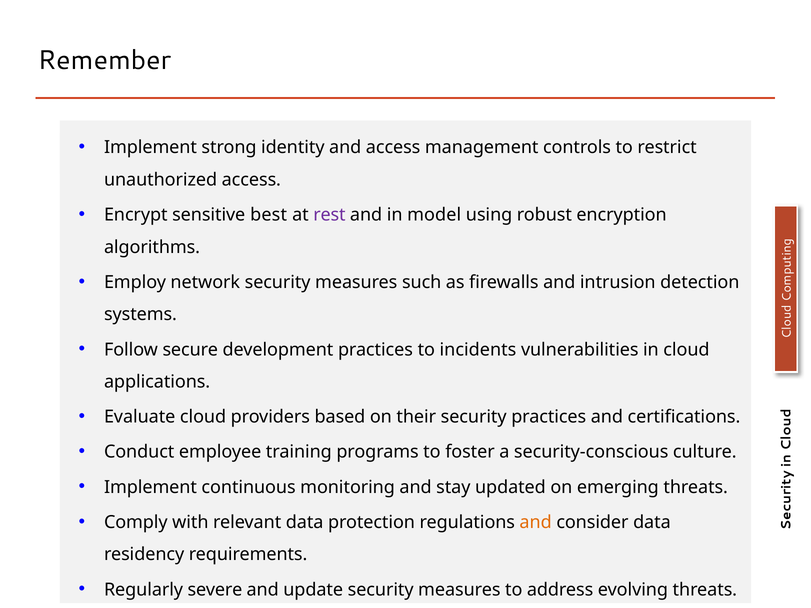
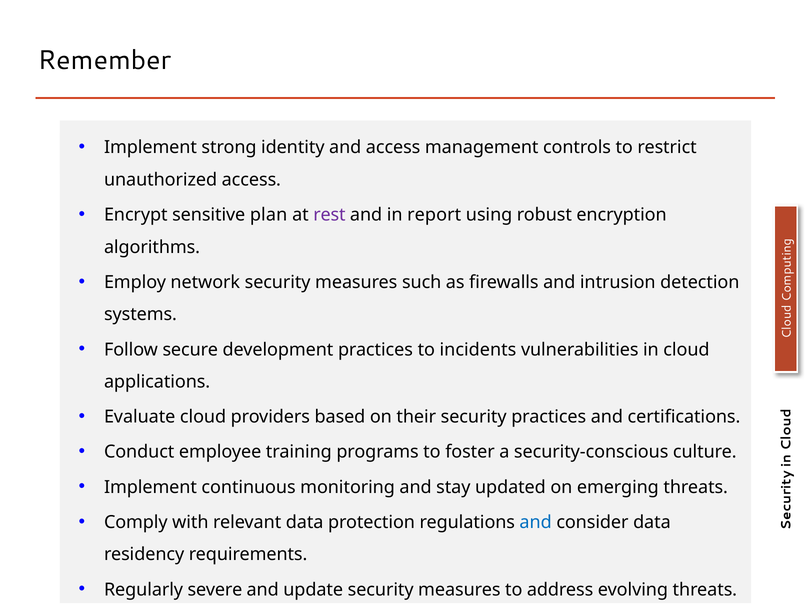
best: best -> plan (269, 215)
model: model -> report (434, 215)
and colour: orange -> blue (536, 522)
